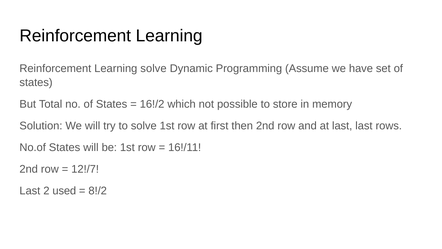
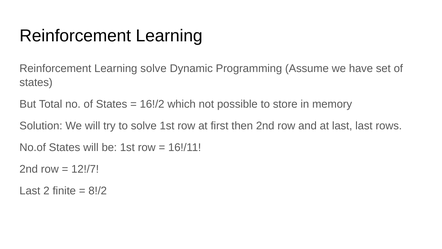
used: used -> finite (64, 190)
